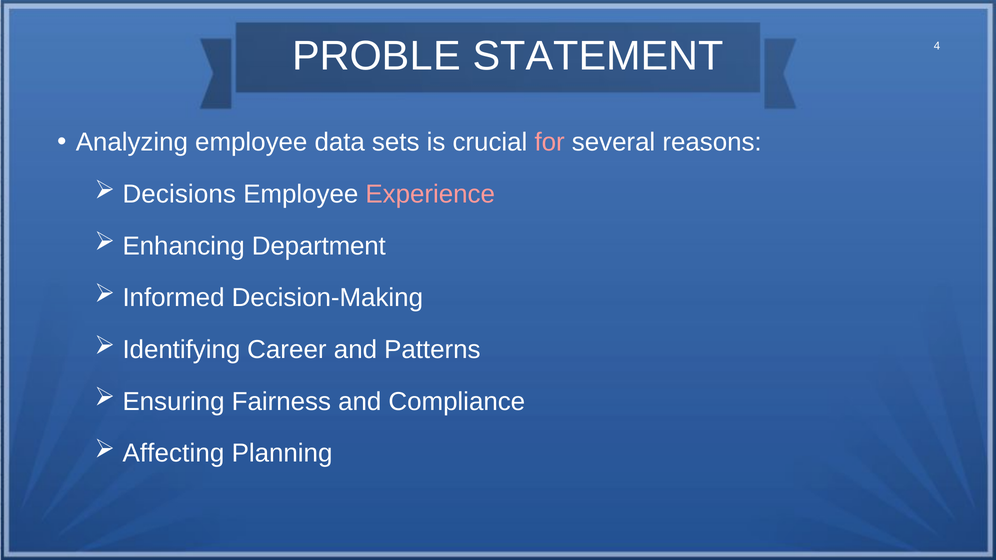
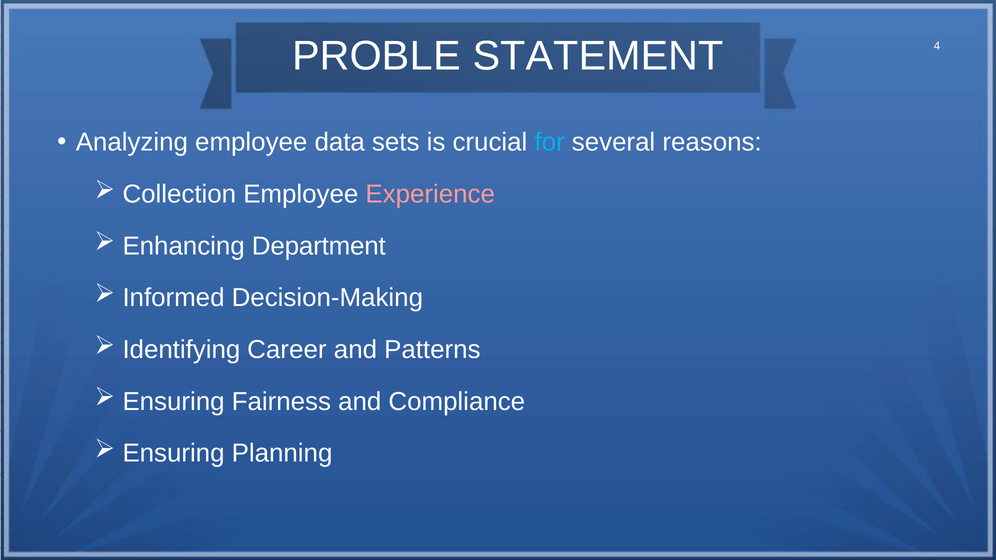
for colour: pink -> light blue (550, 142)
Decisions: Decisions -> Collection (179, 194)
Affecting: Affecting -> Ensuring (174, 453)
